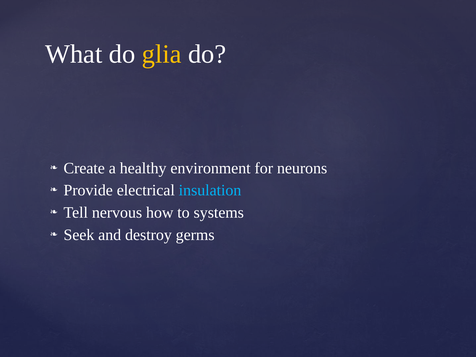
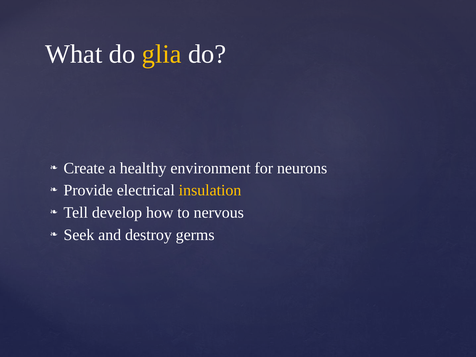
insulation colour: light blue -> yellow (210, 190)
nervous: nervous -> develop (117, 213)
systems: systems -> nervous (219, 213)
